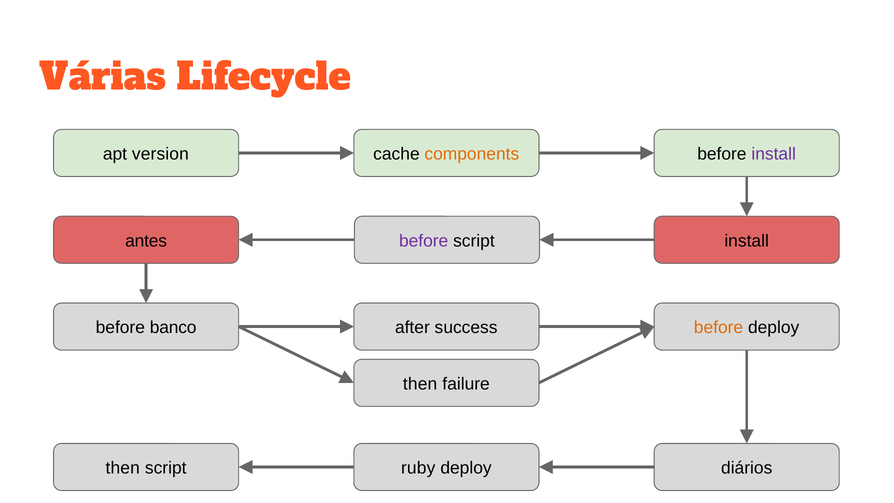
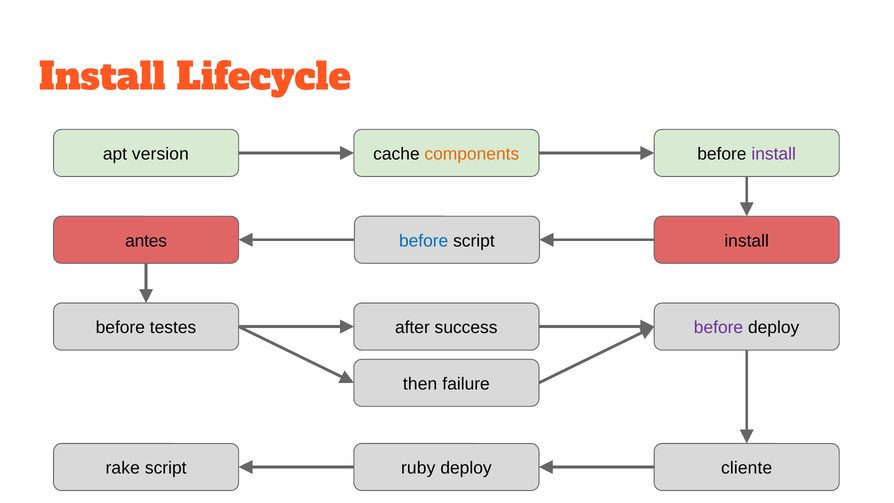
Várias: Várias -> Install (103, 77)
before colour: purple -> blue (424, 241)
banco: banco -> testes (173, 328)
before colour: orange -> purple (718, 328)
then: then -> rake (123, 468)
diários: diários -> cliente (747, 468)
